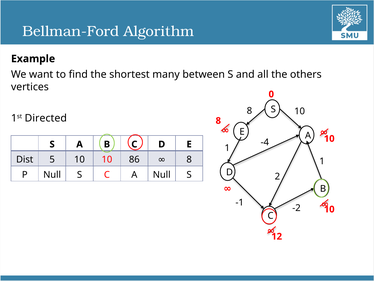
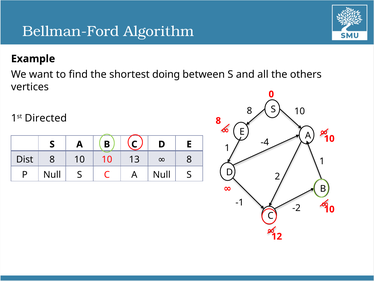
many: many -> doing (166, 74)
Dist 5: 5 -> 8 (52, 159)
86: 86 -> 13 (134, 159)
